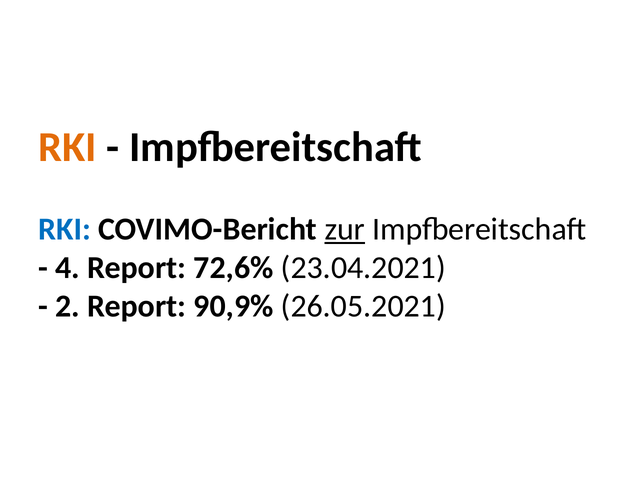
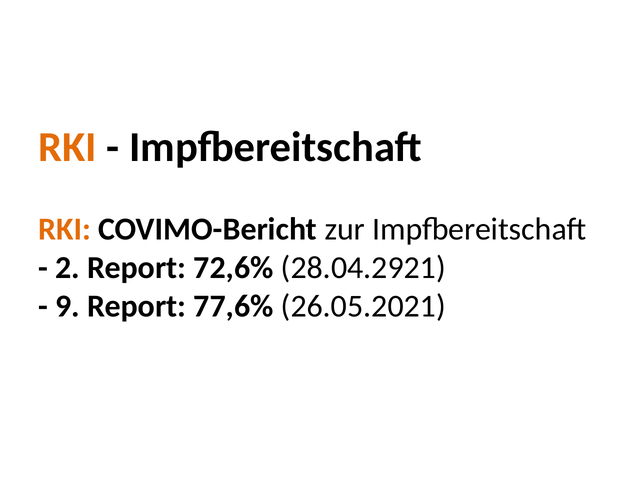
RKI colour: blue -> orange (65, 229)
zur underline: present -> none (345, 229)
4: 4 -> 2 (68, 268)
23.04.2021: 23.04.2021 -> 28.04.2921 (363, 268)
2: 2 -> 9 (68, 306)
90,9%: 90,9% -> 77,6% (233, 306)
